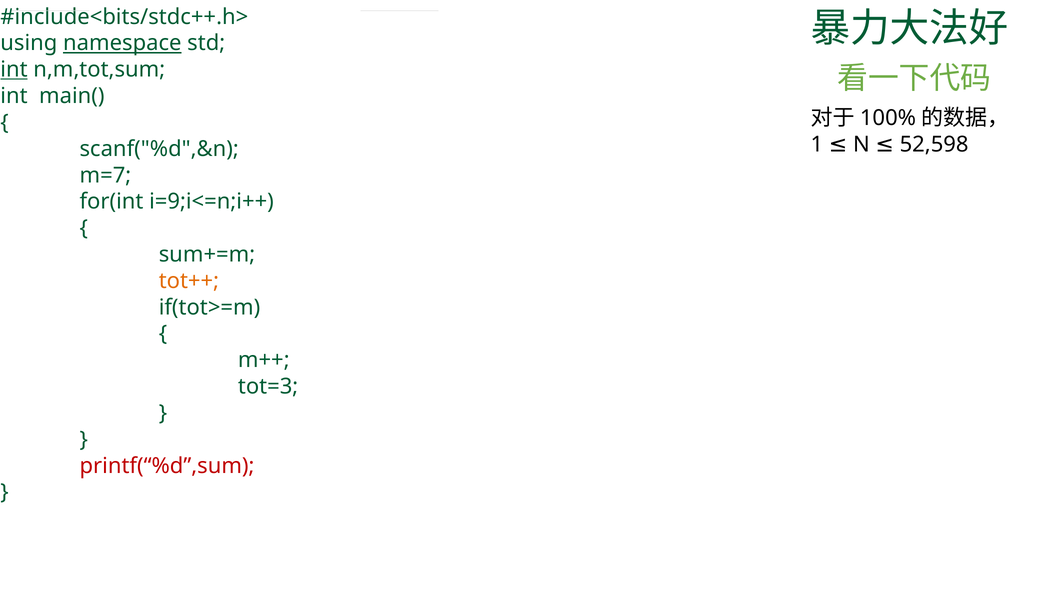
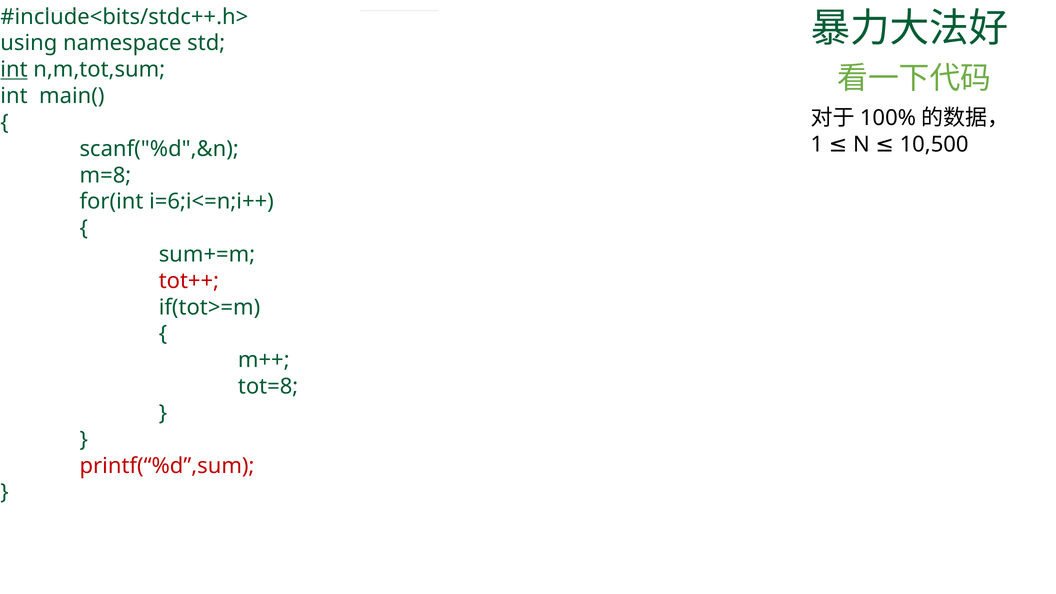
namespace underline: present -> none (122, 43)
52,598: 52,598 -> 10,500 (934, 144)
m=7: m=7 -> m=8 (105, 175)
i=9;i<=n;i++: i=9;i<=n;i++ -> i=6;i<=n;i++ (211, 202)
tot++ colour: orange -> red (189, 281)
tot=3: tot=3 -> tot=8 (268, 387)
